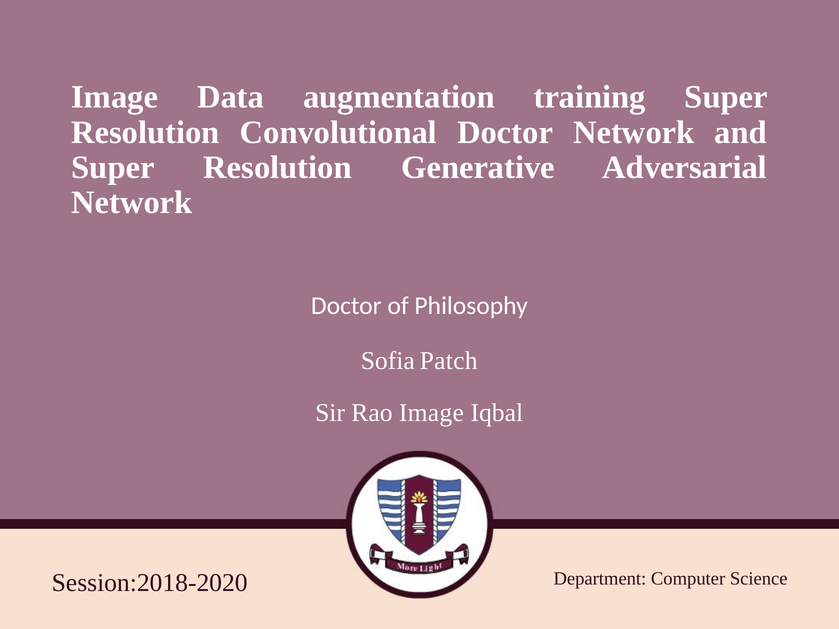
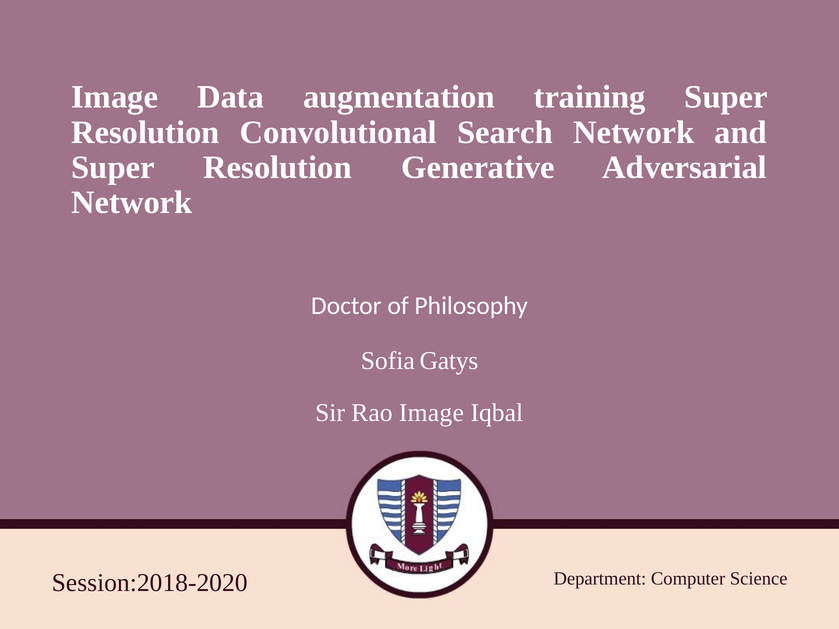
Convolutional Doctor: Doctor -> Search (505, 132)
Patch: Patch -> Gatys (449, 361)
